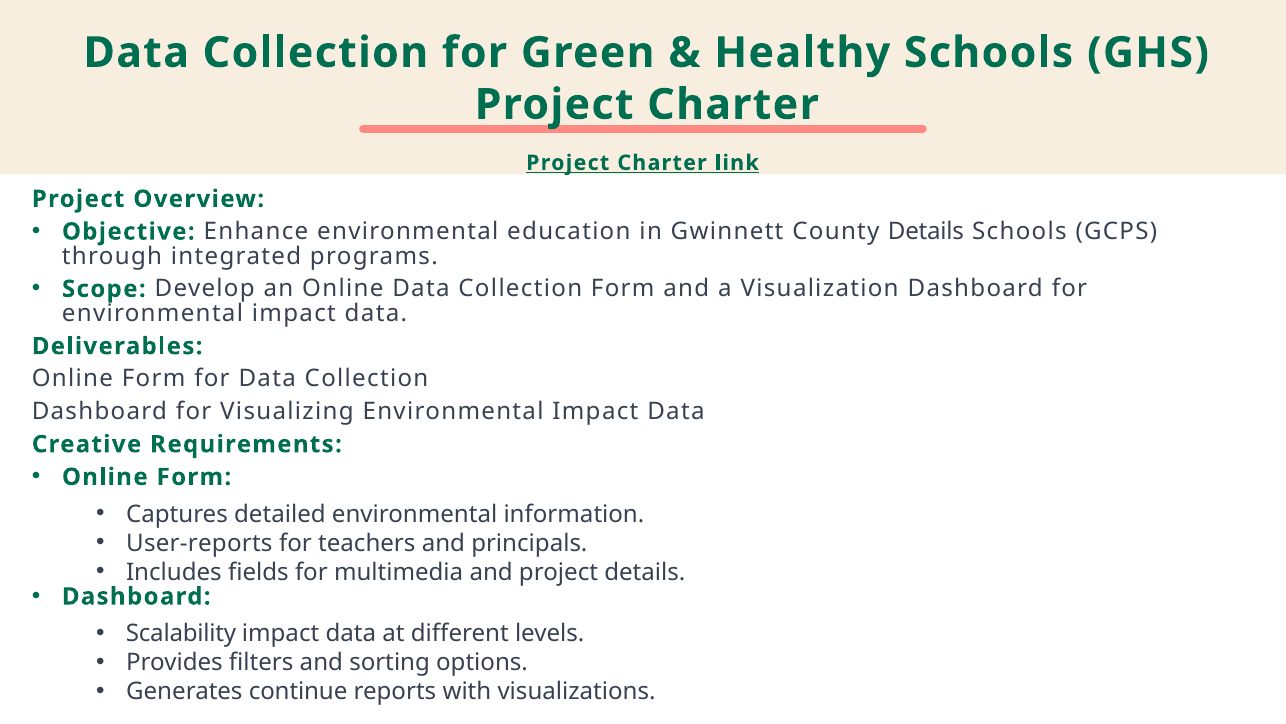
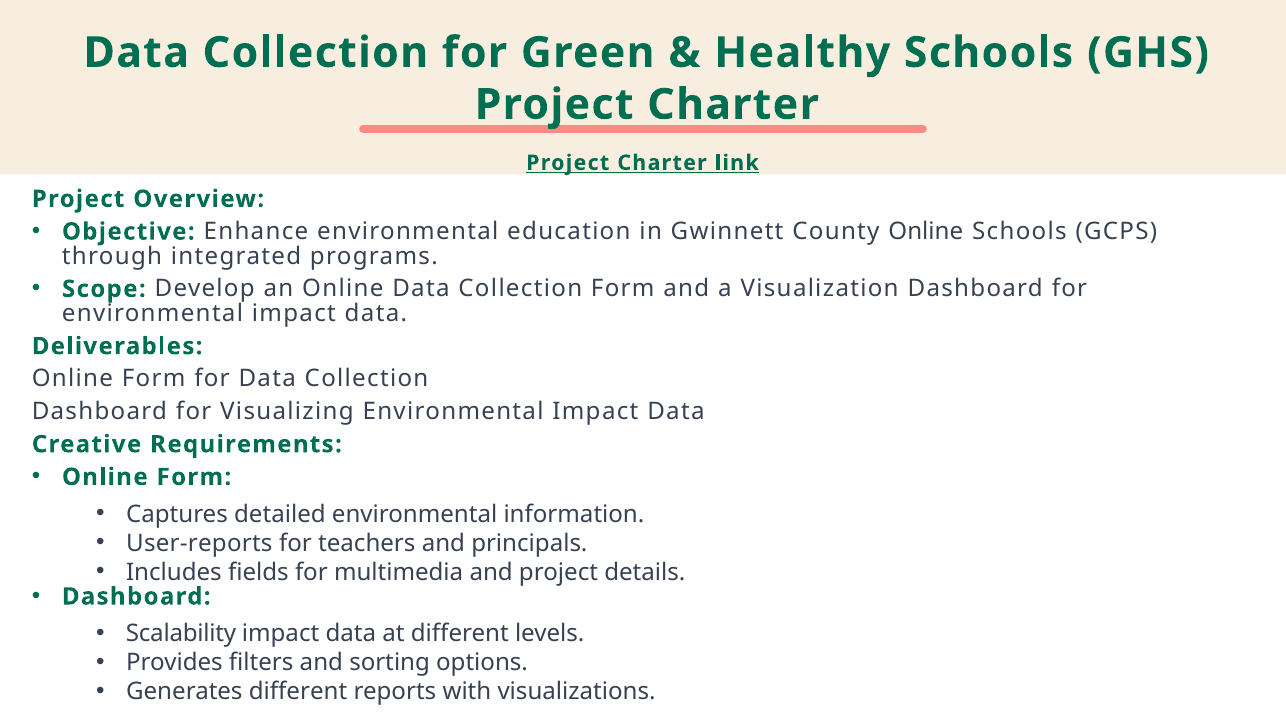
County Details: Details -> Online (926, 232)
Generates continue: continue -> different (298, 691)
